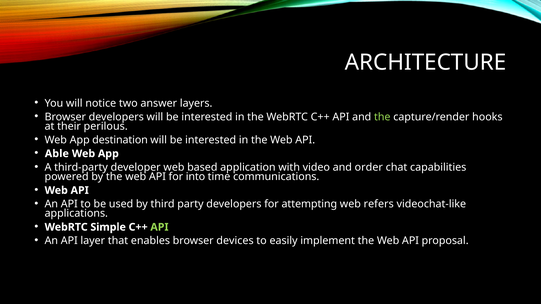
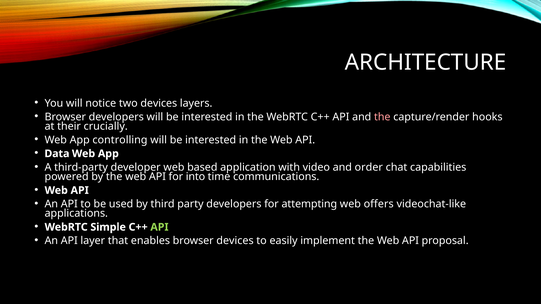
two answer: answer -> devices (159, 103)
the colour: light green -> pink (382, 117)
perilous: perilous -> crucially (106, 126)
destination: destination -> controlling (120, 140)
Able: Able -> Data (57, 154)
refers: refers -> offers (379, 204)
